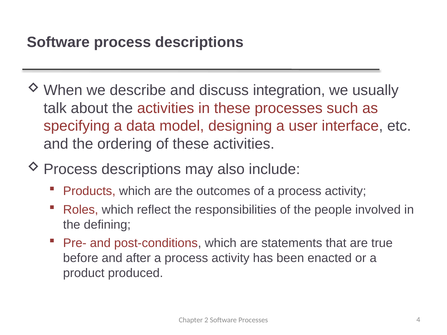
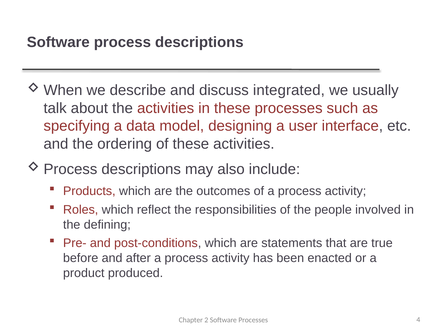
integration: integration -> integrated (289, 90)
